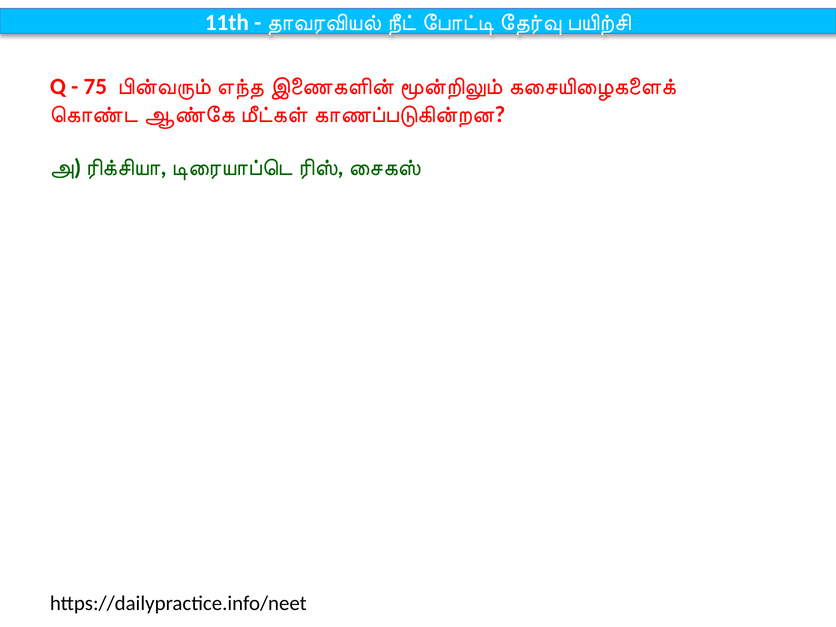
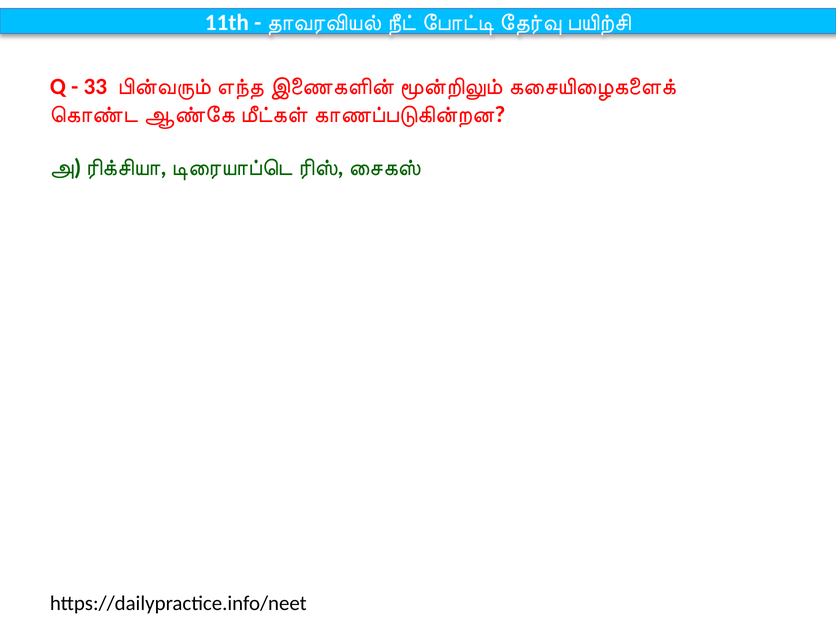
75: 75 -> 33 (95, 87)
